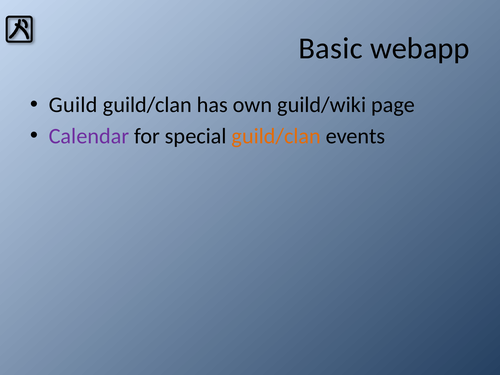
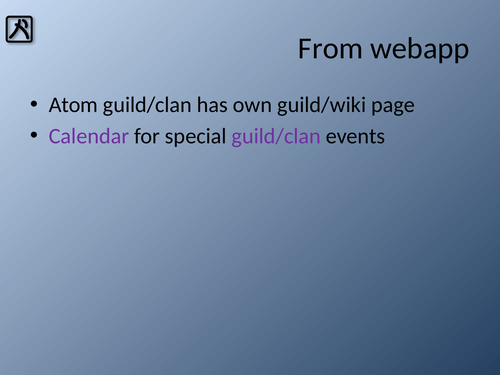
Basic: Basic -> From (331, 48)
Guild: Guild -> Atom (73, 105)
guild/clan colour: orange -> purple (276, 136)
